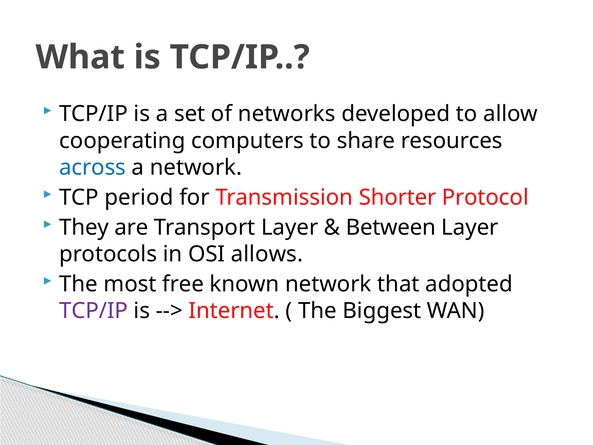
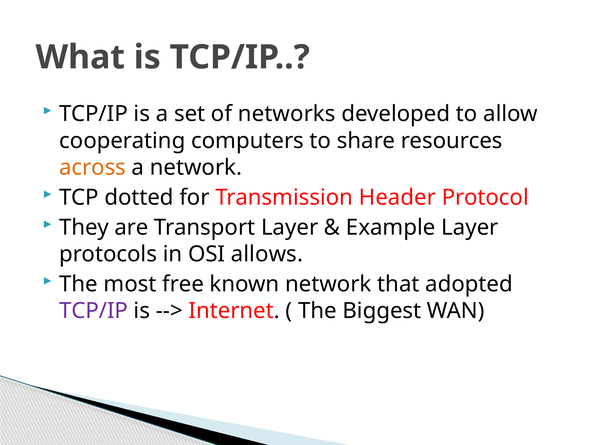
across colour: blue -> orange (93, 167)
period: period -> dotted (139, 197)
Shorter: Shorter -> Header (397, 197)
Between: Between -> Example (391, 227)
